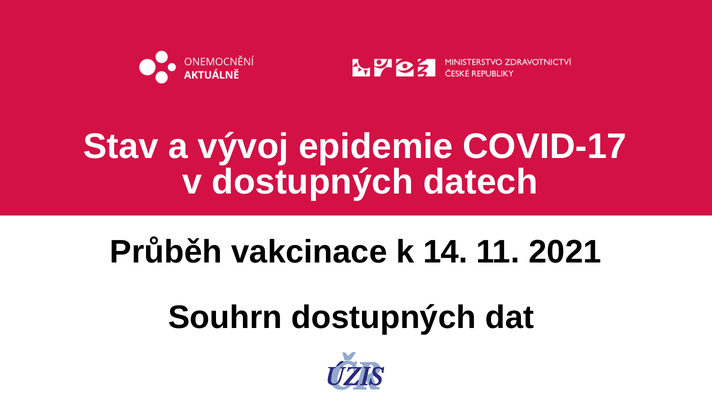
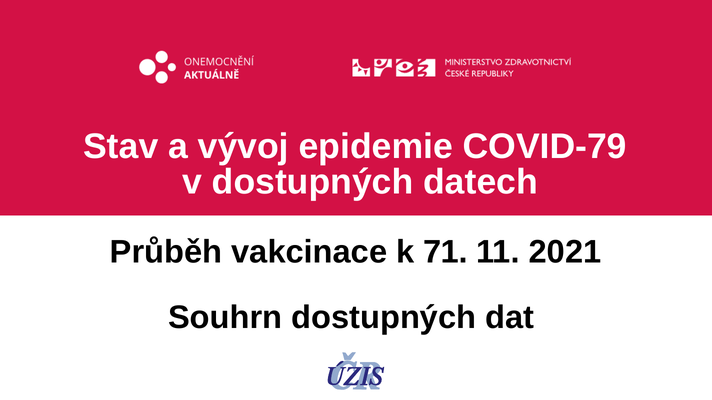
COVID-17: COVID-17 -> COVID-79 (545, 147)
14: 14 -> 71 (445, 252)
